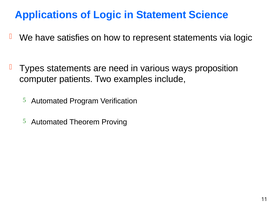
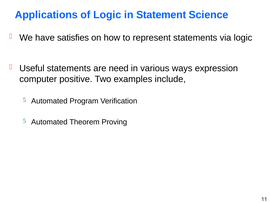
Types: Types -> Useful (32, 68)
proposition: proposition -> expression (216, 68)
patients: patients -> positive (76, 79)
